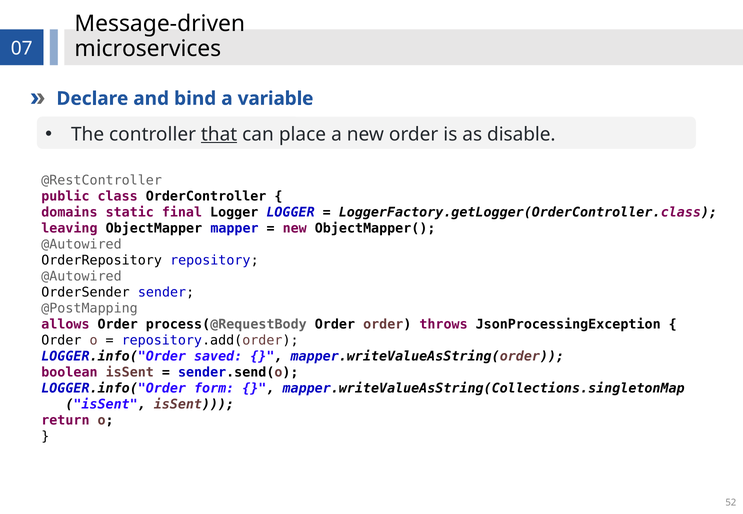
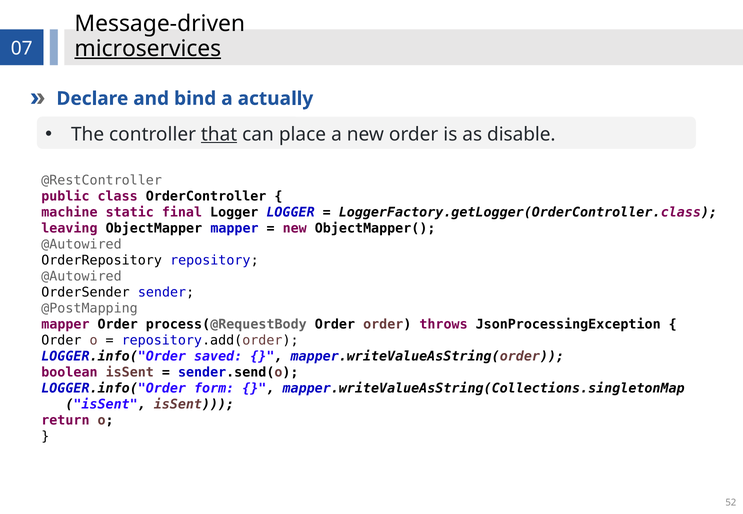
microservices underline: none -> present (148, 49)
variable: variable -> actually (275, 99)
domains: domains -> machine (69, 212)
allows: allows -> mapper (65, 325)
